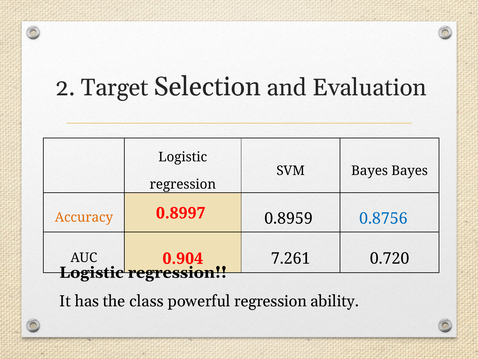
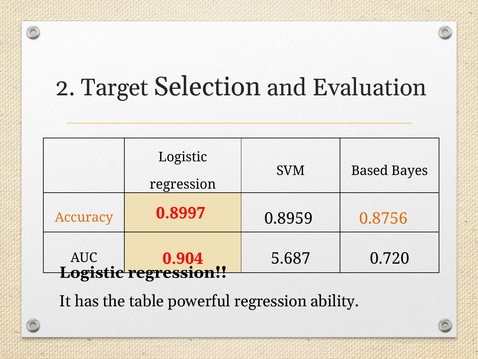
SVM Bayes: Bayes -> Based (370, 170)
0.8756 colour: blue -> orange (383, 218)
7.261: 7.261 -> 5.687 (291, 258)
class: class -> table (147, 301)
